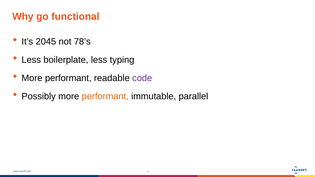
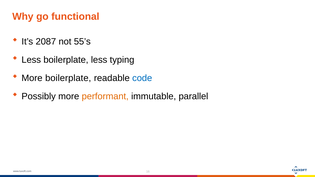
2045: 2045 -> 2087 (46, 42)
78’s: 78’s -> 55’s (82, 42)
performant: performant -> boilerplate (68, 78)
code colour: purple -> blue (142, 78)
